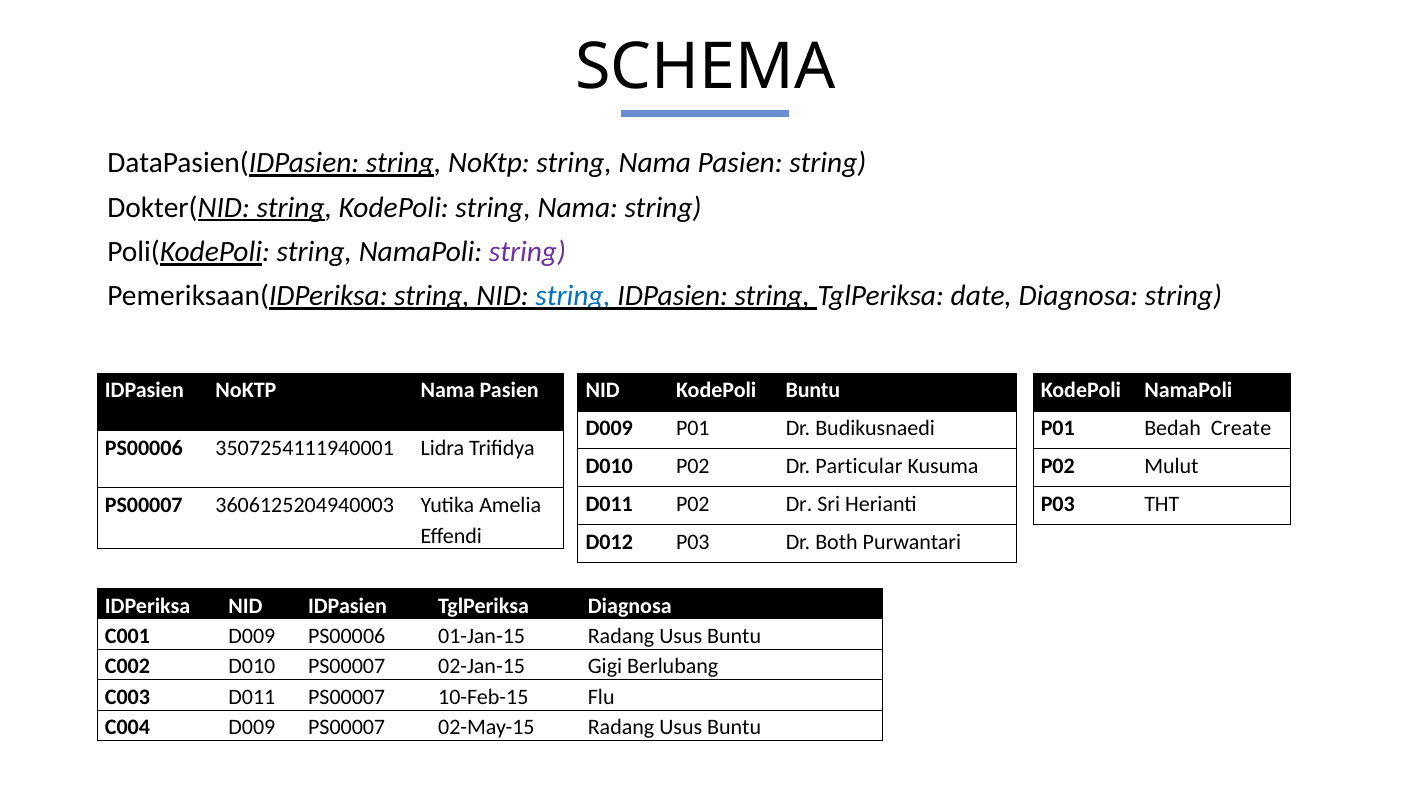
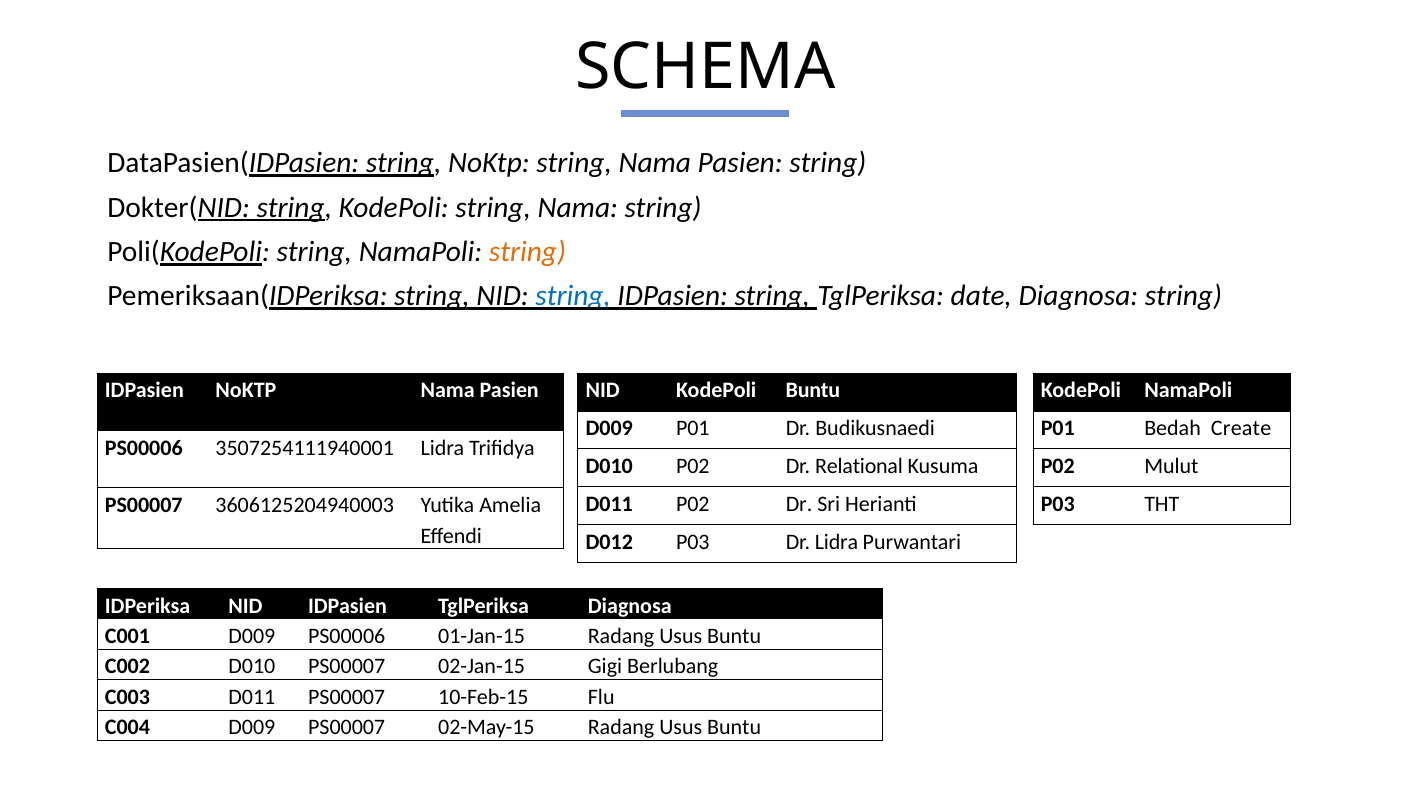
string colour: purple -> orange (527, 251)
Particular: Particular -> Relational (859, 466)
Dr Both: Both -> Lidra (837, 542)
